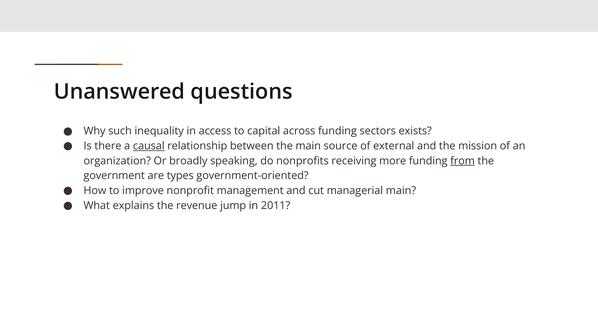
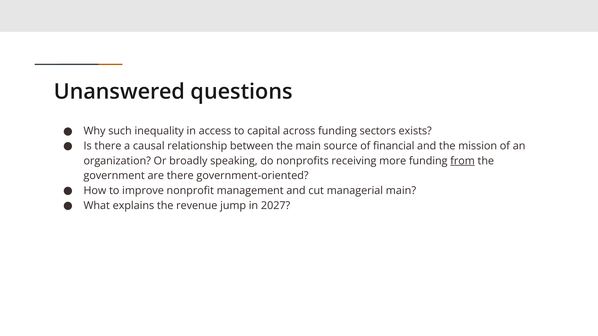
causal underline: present -> none (149, 146)
external: external -> financial (394, 146)
are types: types -> there (180, 176)
2011: 2011 -> 2027 (276, 206)
